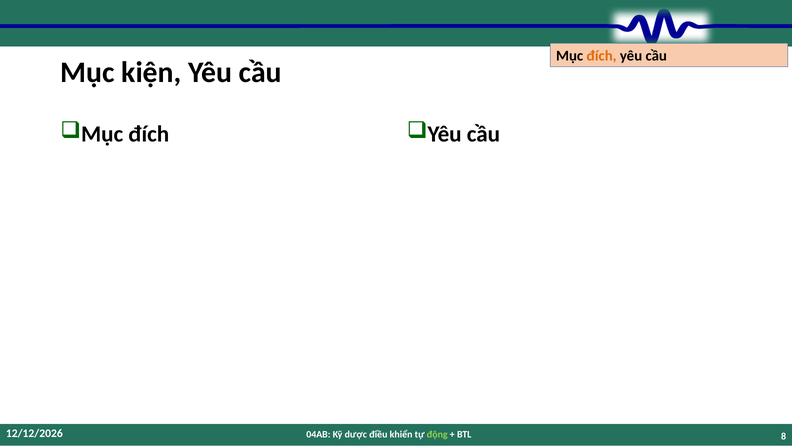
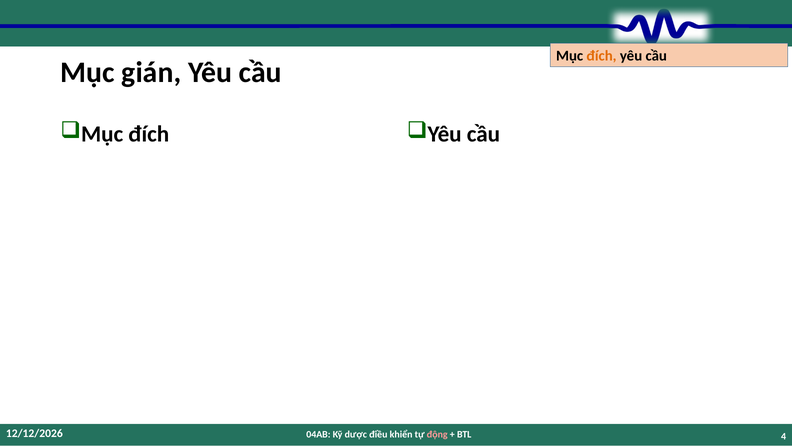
kiện: kiện -> gián (151, 72)
động colour: light green -> pink (437, 434)
8: 8 -> 4 (784, 436)
